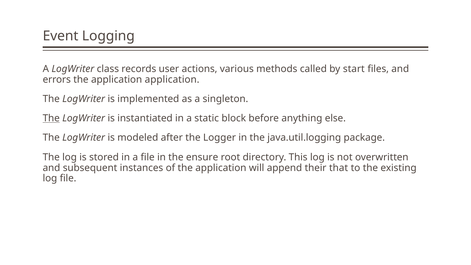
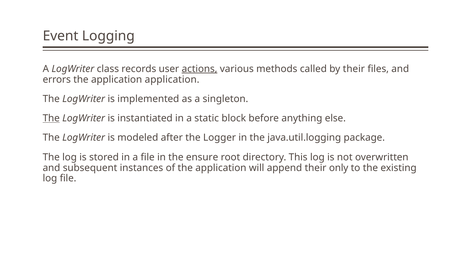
actions underline: none -> present (200, 69)
by start: start -> their (354, 69)
that: that -> only (339, 168)
